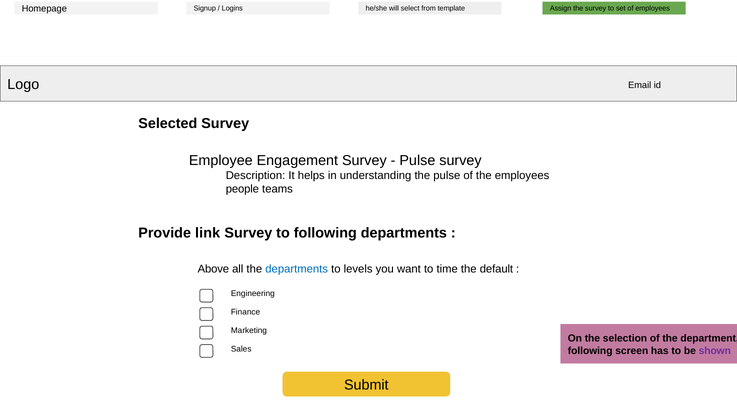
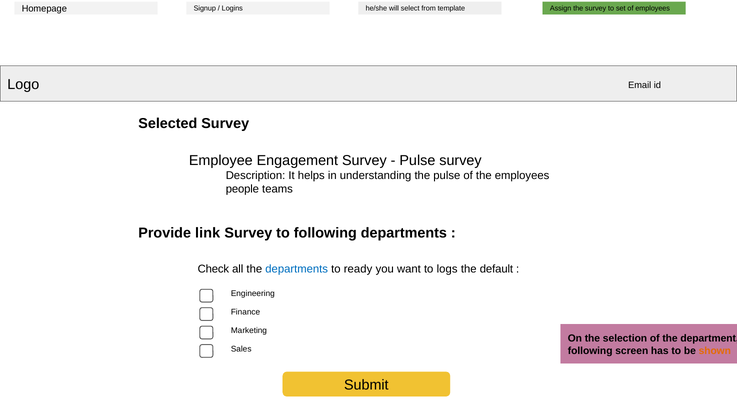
Above: Above -> Check (213, 269)
levels: levels -> ready (358, 269)
time: time -> logs (447, 269)
shown colour: purple -> orange (715, 350)
